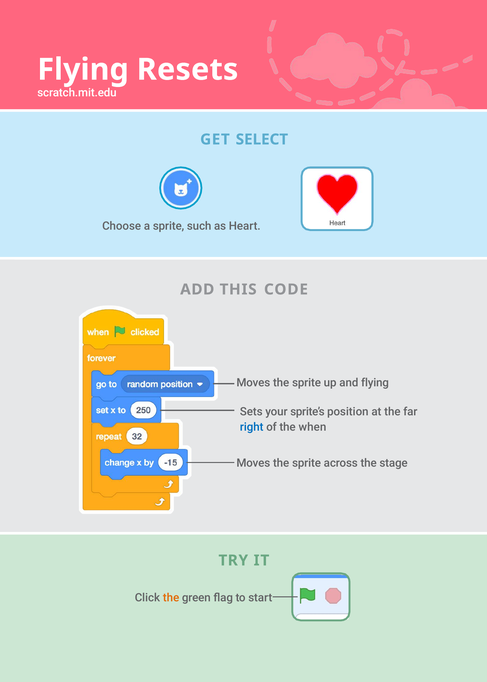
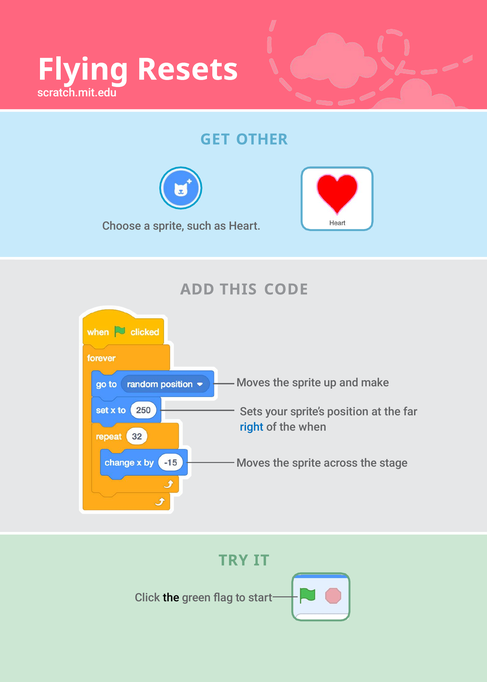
SELECT: SELECT -> OTHER (262, 139)
and flying: flying -> make (375, 383)
the colour: orange -> black (171, 598)
